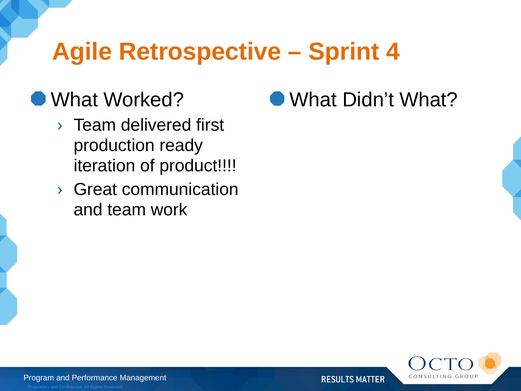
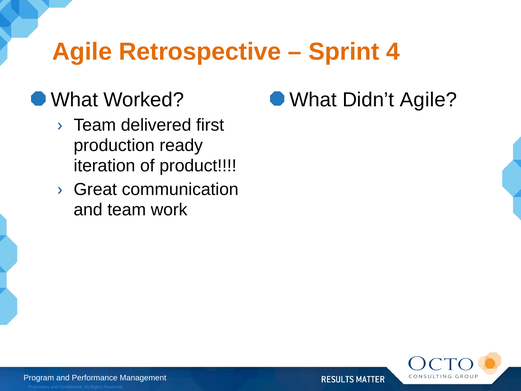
Didn’t What: What -> Agile (429, 100)
